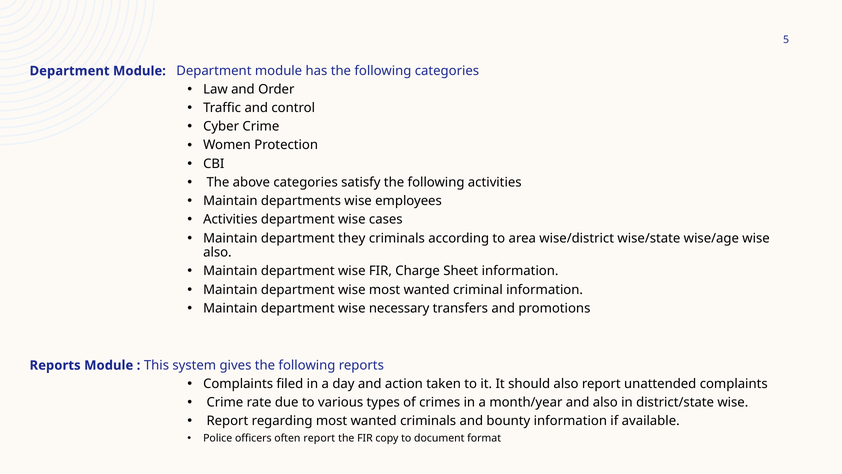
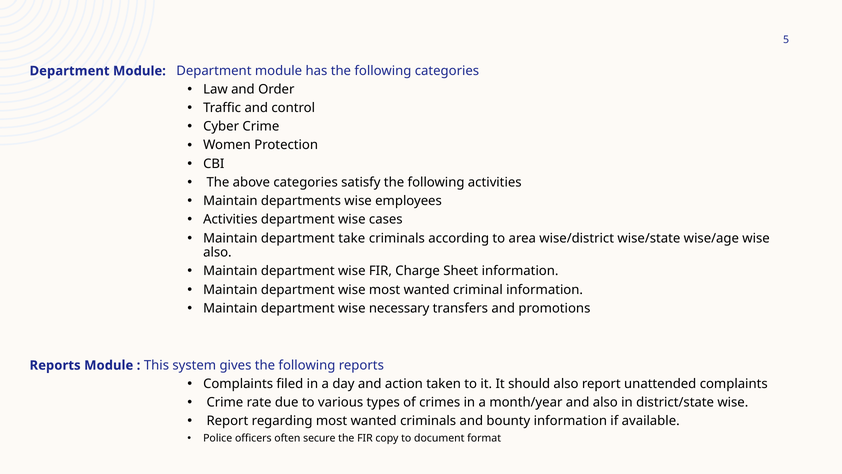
they: they -> take (352, 238)
often report: report -> secure (319, 438)
